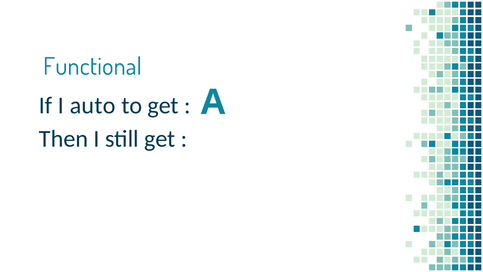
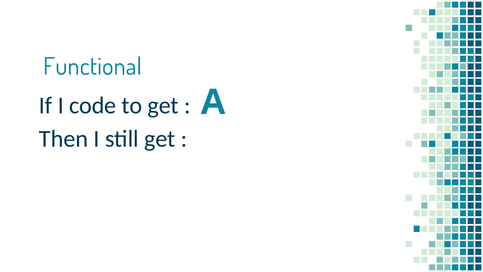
auto: auto -> code (93, 106)
